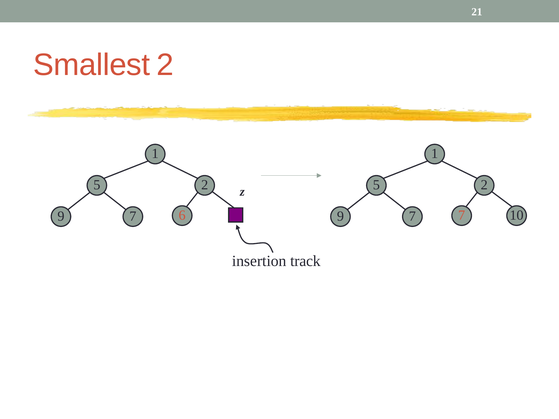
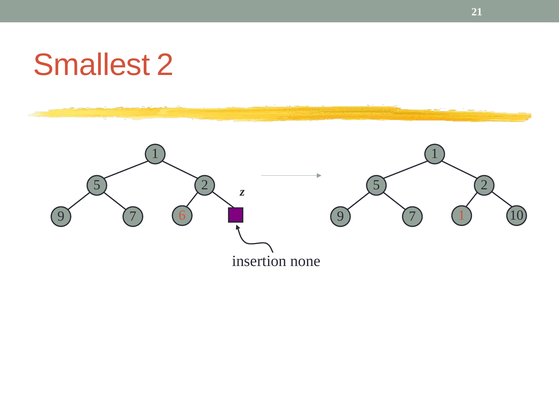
9 7: 7 -> 1 (462, 215)
track: track -> none (305, 261)
